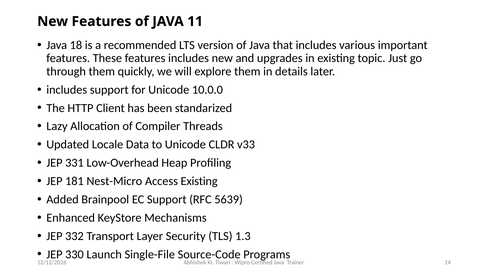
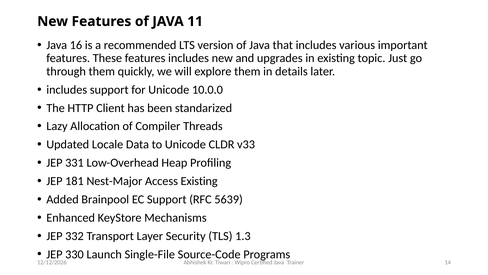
18: 18 -> 16 (76, 45)
Nest-Micro: Nest-Micro -> Nest-Major (114, 181)
